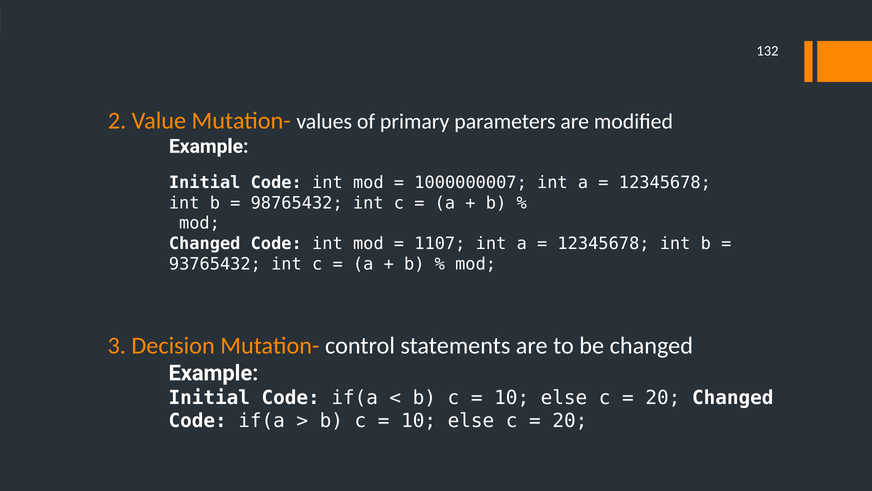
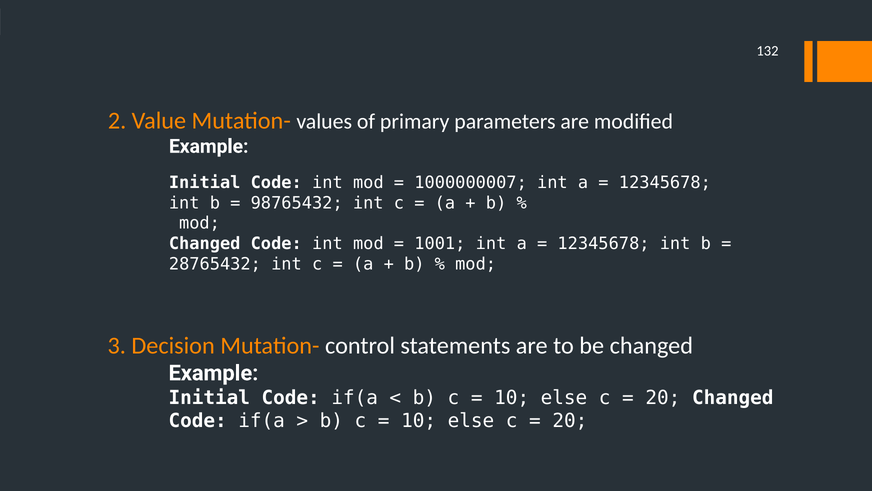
1107: 1107 -> 1001 (440, 244)
93765432: 93765432 -> 28765432 (215, 264)
